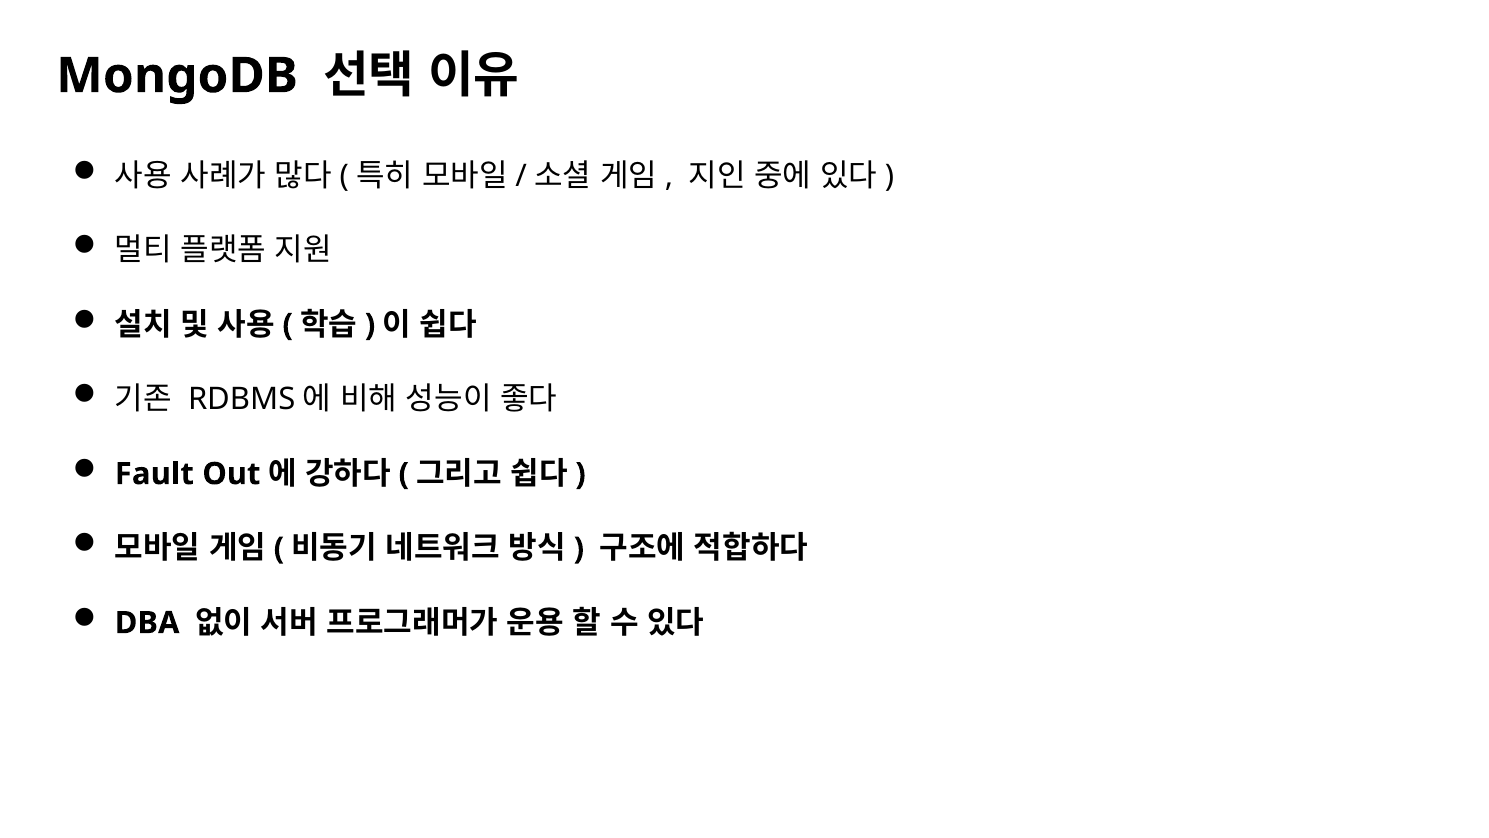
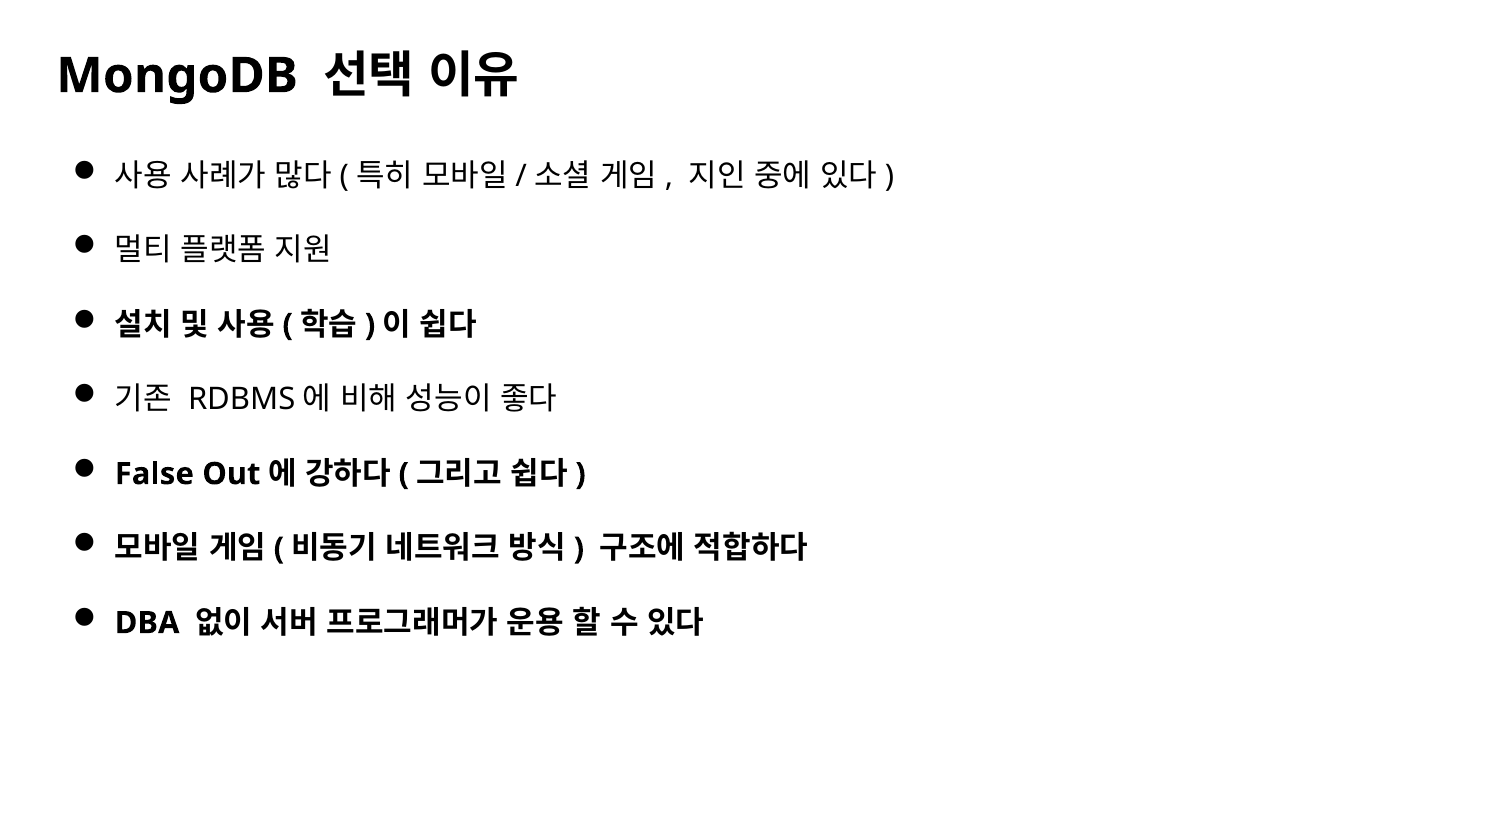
Fault: Fault -> False (154, 474)
